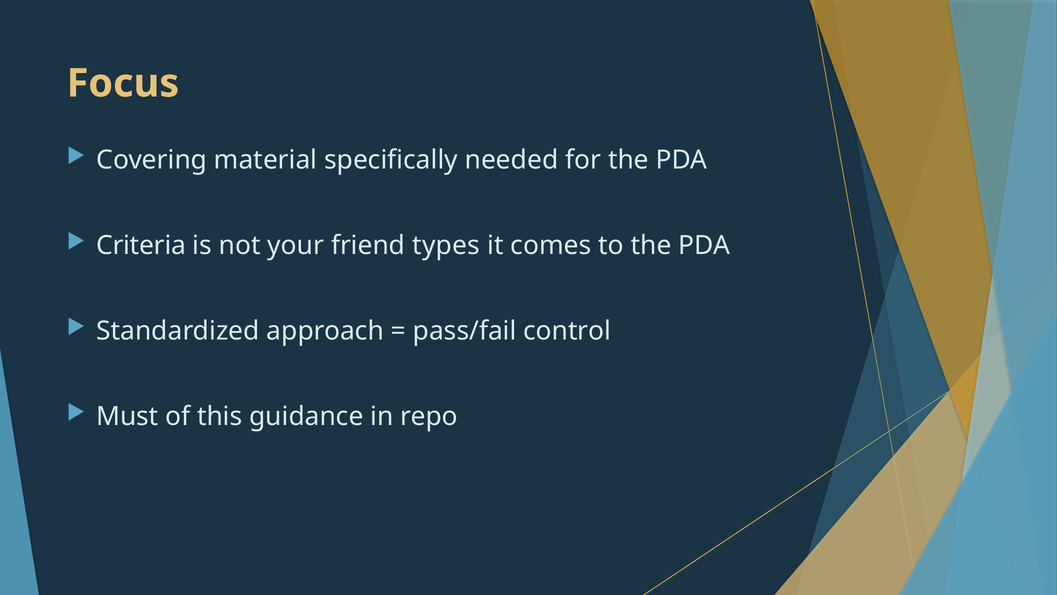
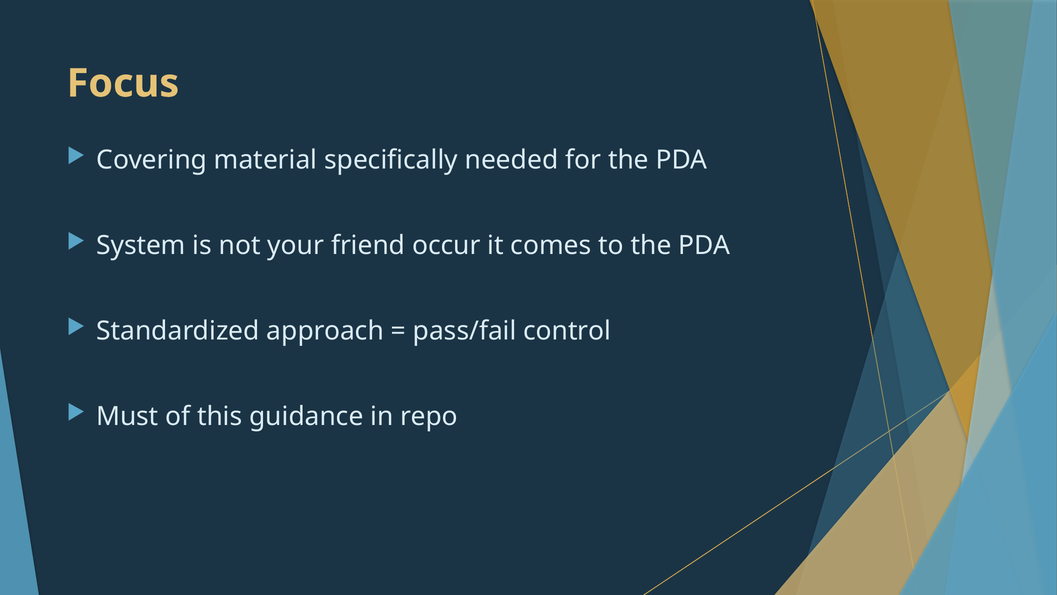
Criteria: Criteria -> System (141, 245)
types: types -> occur (446, 245)
